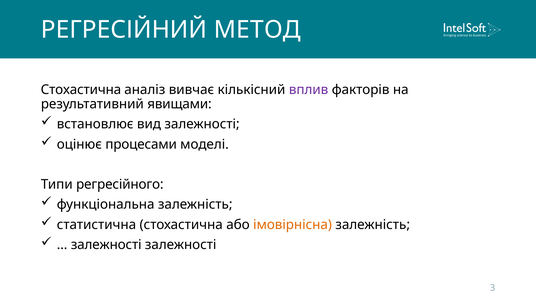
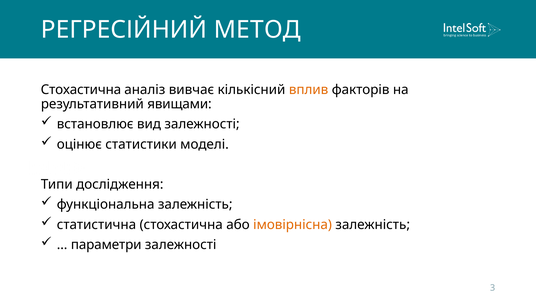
вплив colour: purple -> orange (309, 89)
процесами: процесами -> статистики (141, 144)
регресійного: регресійного -> дослідження (120, 184)
залежності: залежності -> параметри (106, 244)
